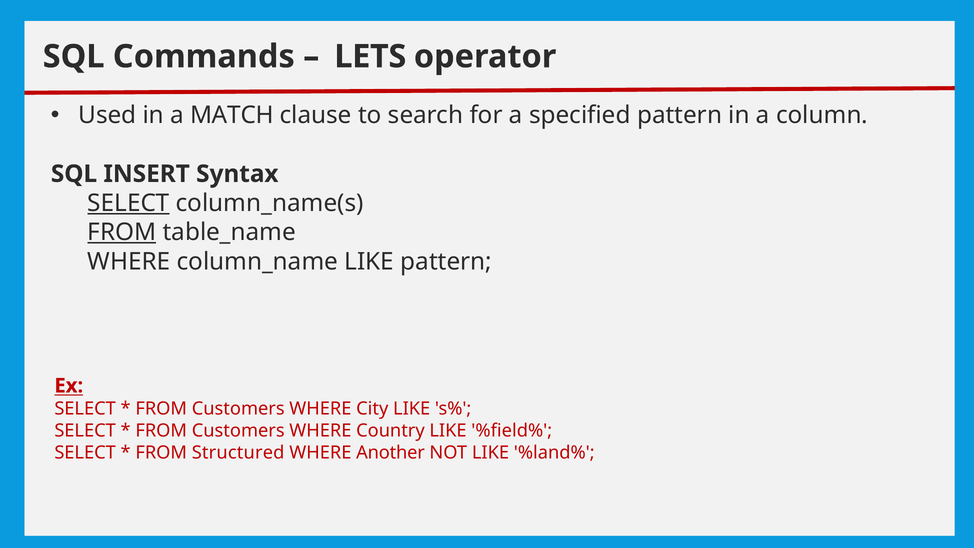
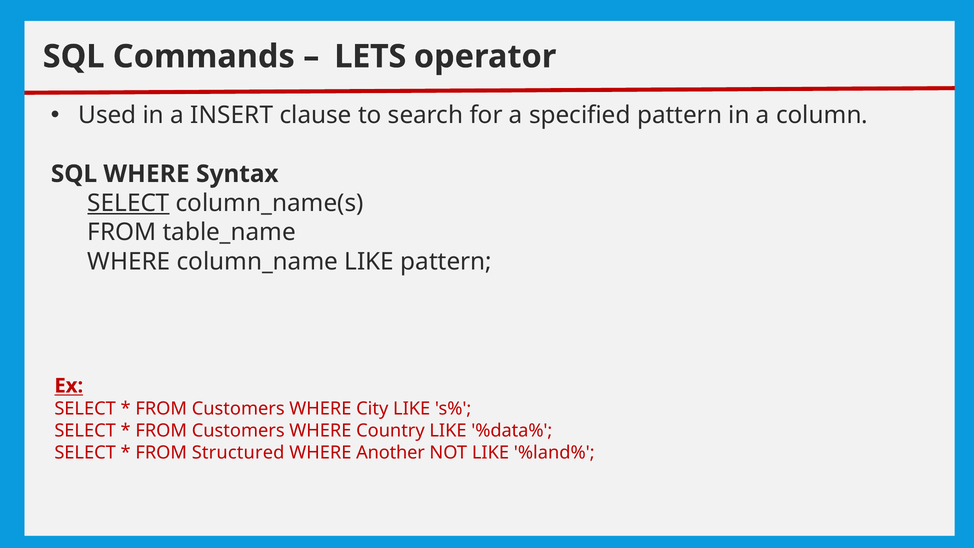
MATCH: MATCH -> INSERT (232, 115)
SQL INSERT: INSERT -> WHERE (147, 174)
FROM underline: present -> none (122, 232)
%field%: %field% -> %data% (512, 431)
